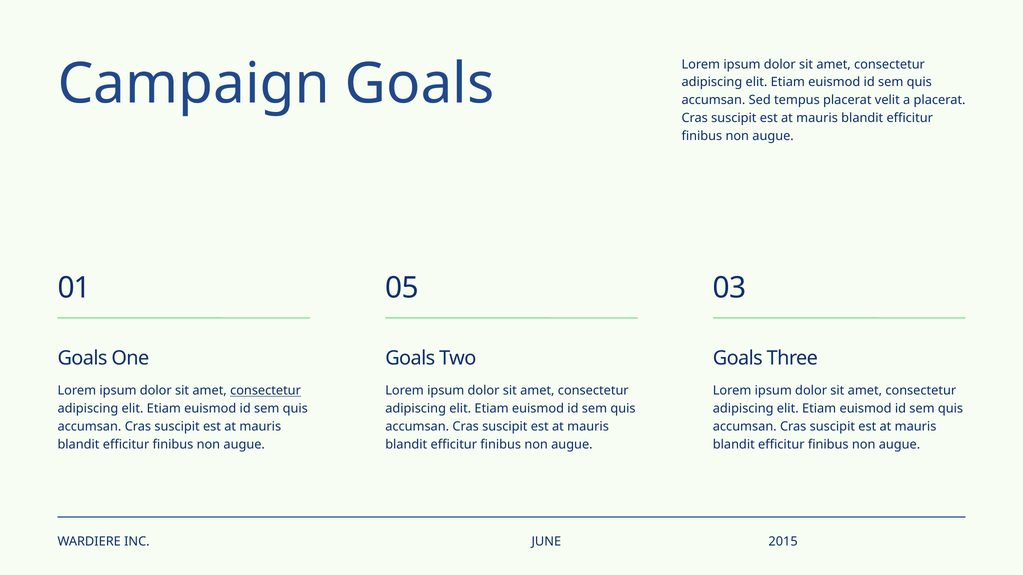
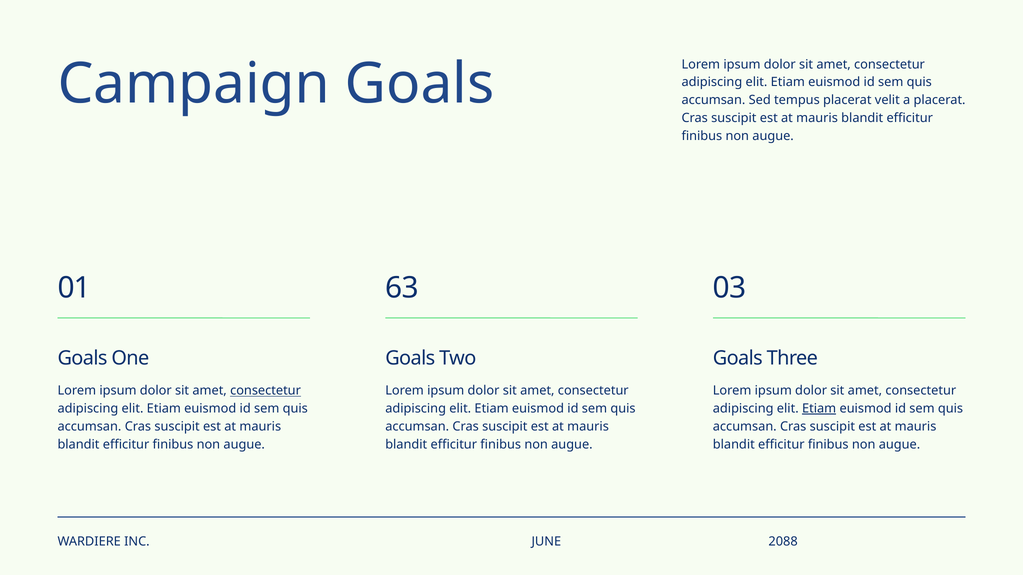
05: 05 -> 63 (402, 288)
Etiam underline: none -> present (819, 409)
2015: 2015 -> 2088 (783, 542)
